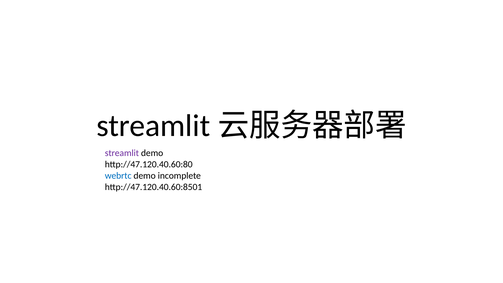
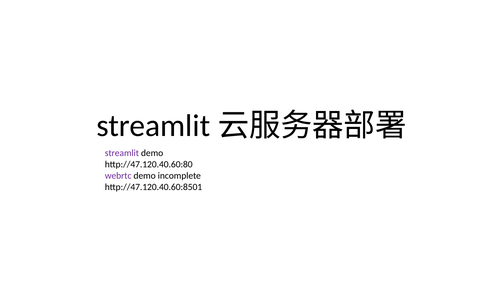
webrtc colour: blue -> purple (118, 176)
